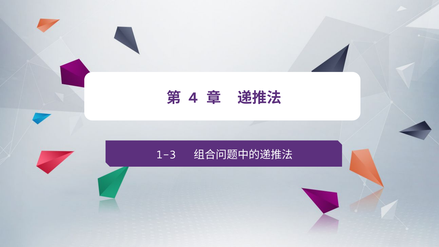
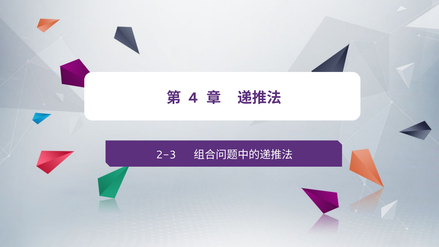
1-3: 1-3 -> 2-3 (166, 155)
